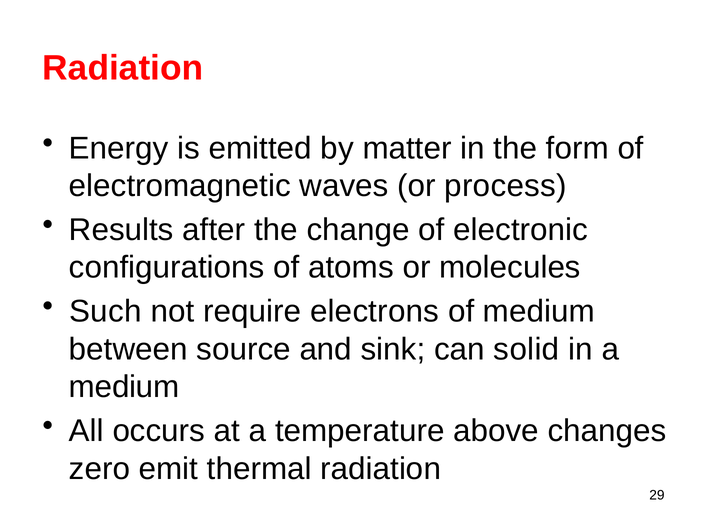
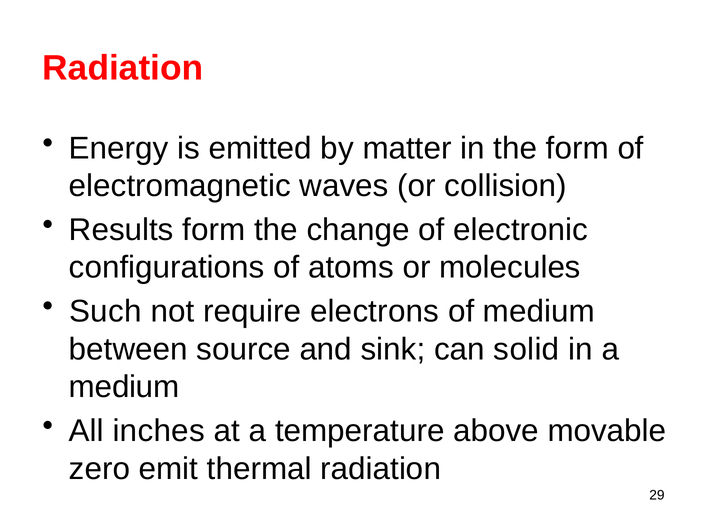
process: process -> collision (506, 186)
Results after: after -> form (214, 230)
occurs: occurs -> inches (159, 431)
changes: changes -> movable (607, 431)
